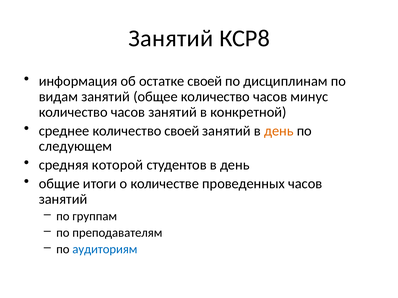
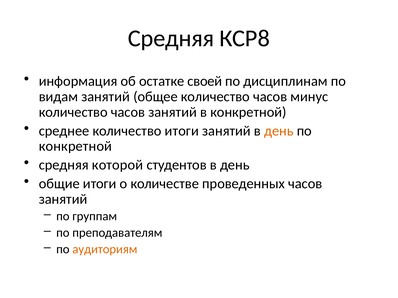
Занятий: Занятий -> Средняя (171, 39)
количество своей: своей -> итоги (182, 131)
следующем: следующем -> конкретной (75, 146)
аудиториям colour: blue -> orange (105, 250)
